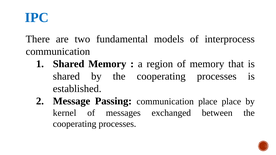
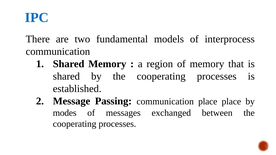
kernel: kernel -> modes (65, 113)
